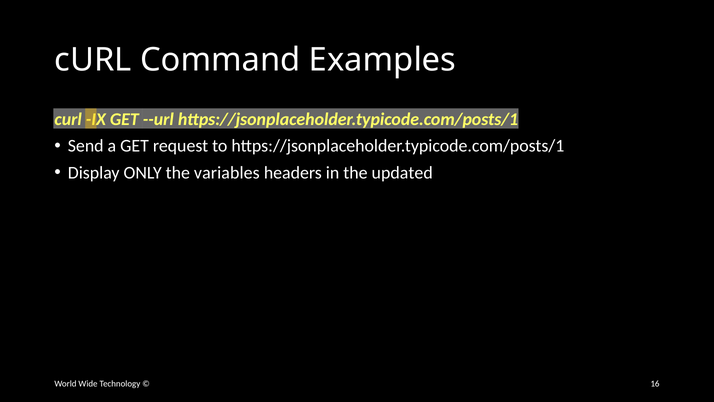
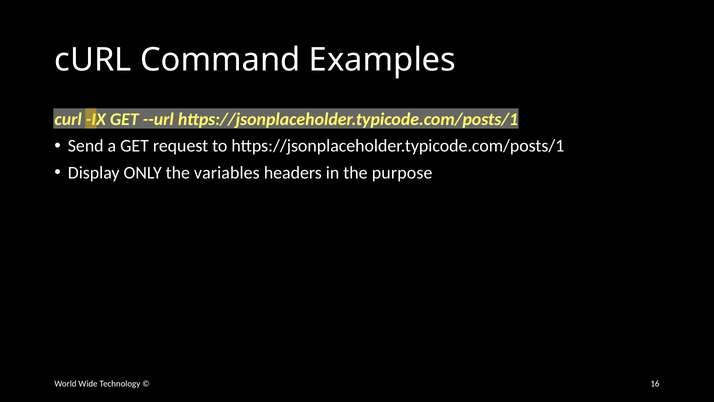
updated: updated -> purpose (402, 173)
